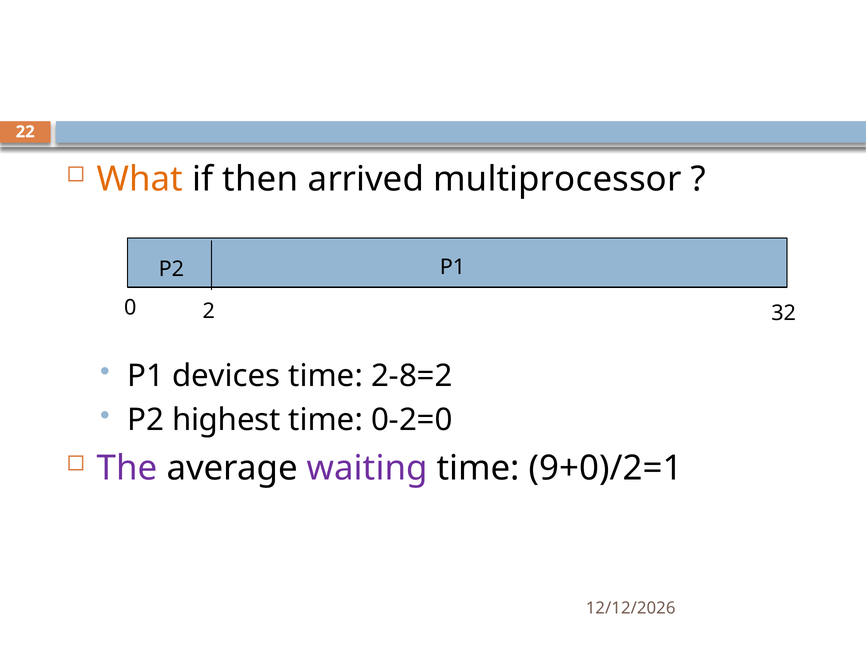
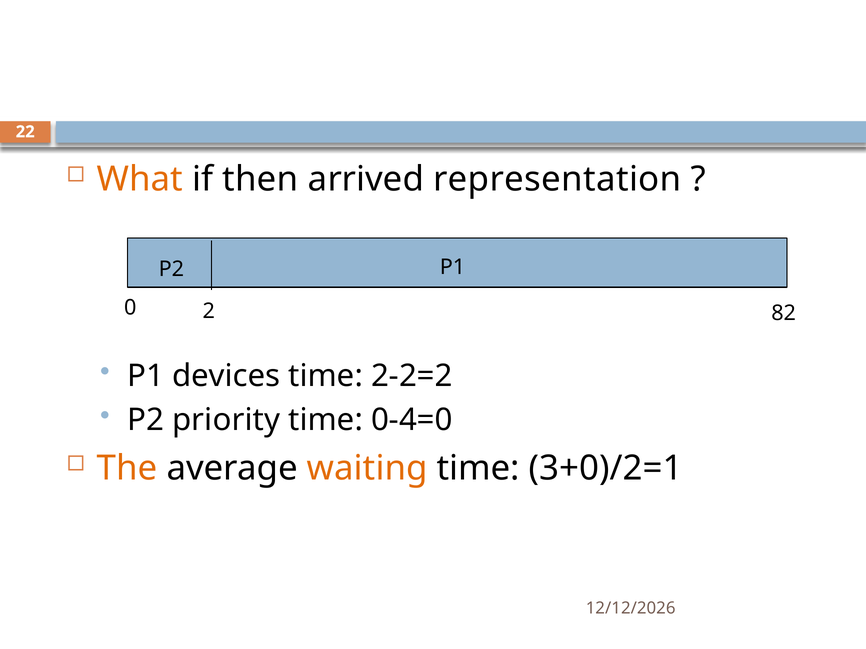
multiprocessor: multiprocessor -> representation (557, 179)
32: 32 -> 82 (784, 314)
2-8=2: 2-8=2 -> 2-2=2 (412, 376)
highest: highest -> priority (226, 420)
0-2=0: 0-2=0 -> 0-4=0 (412, 420)
The colour: purple -> orange (127, 469)
waiting colour: purple -> orange (367, 469)
9+0)/2=1: 9+0)/2=1 -> 3+0)/2=1 (606, 469)
